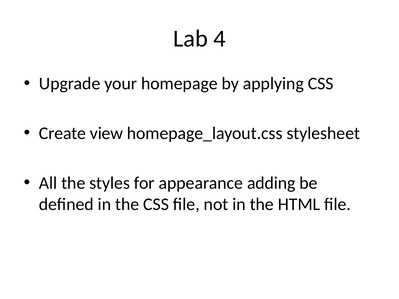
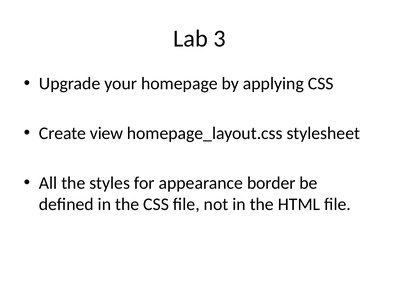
4: 4 -> 3 (220, 39)
adding: adding -> border (271, 183)
